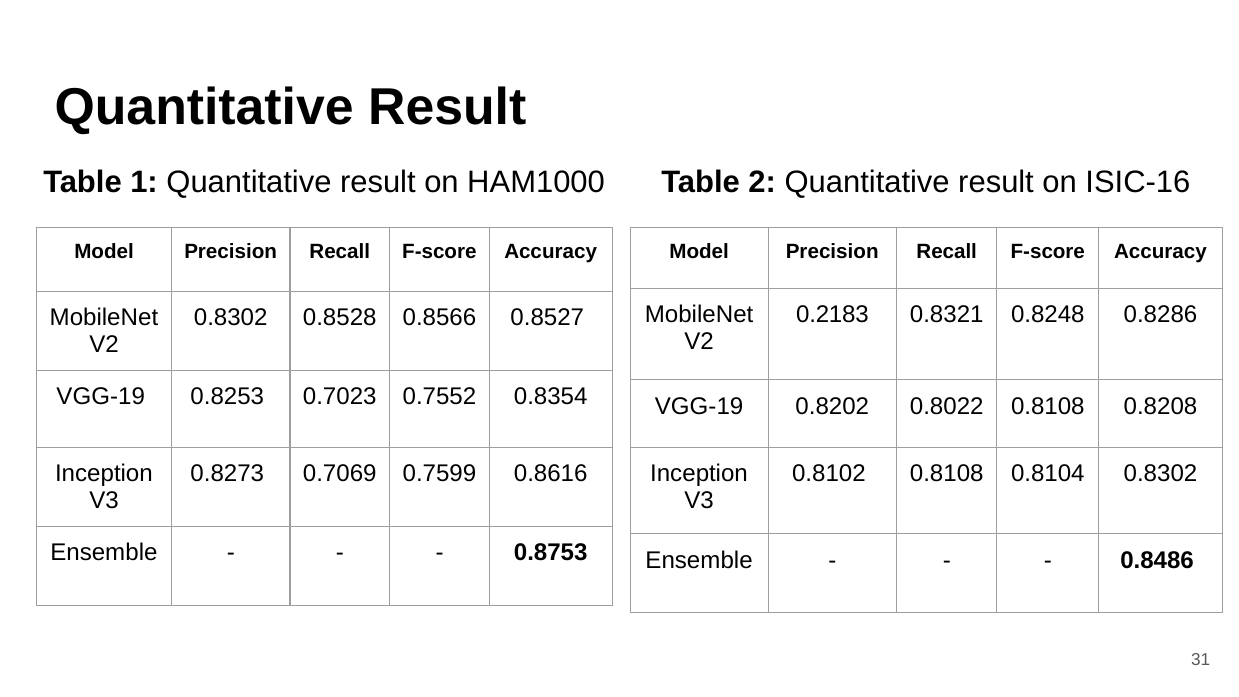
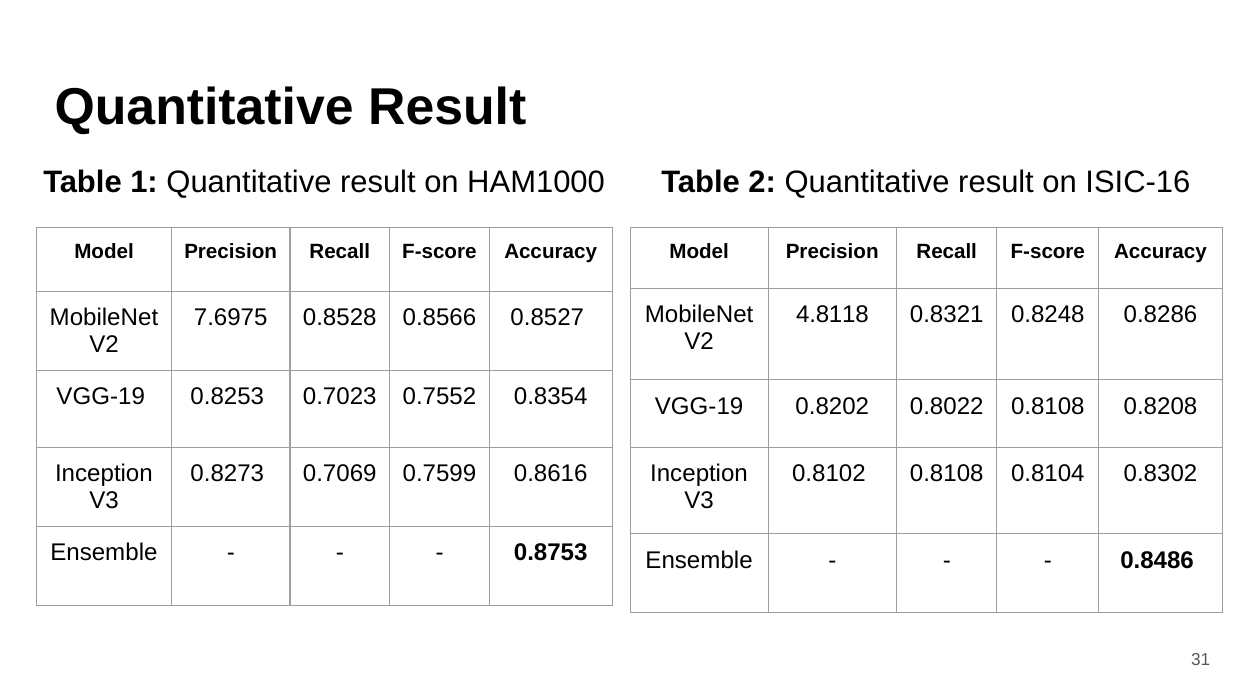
0.2183: 0.2183 -> 4.8118 (832, 314)
0.8302: 0.8302 -> 7.6975 (231, 318)
